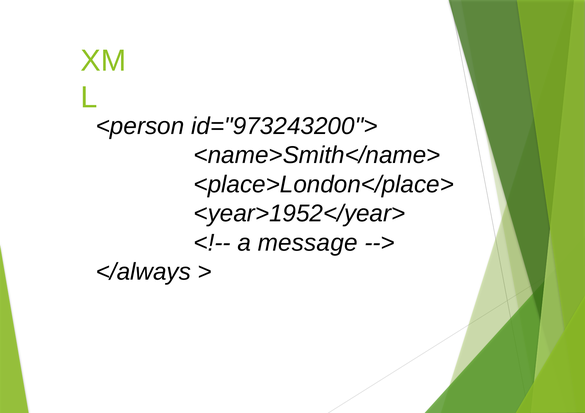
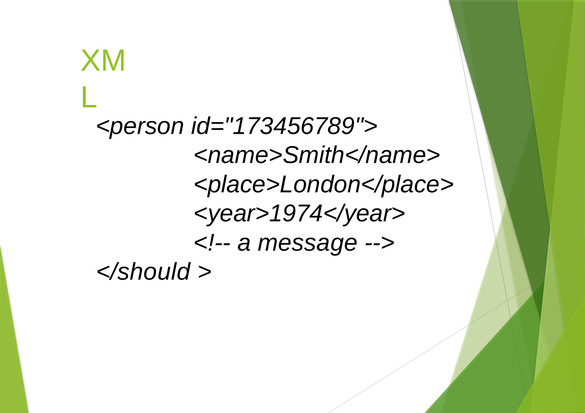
id="973243200">: id="973243200"> -> id="173456789"> (284, 126)
<year>1952</year>: <year>1952</year> -> <year>1974</year> (300, 214)
</always: </always -> </should (143, 272)
